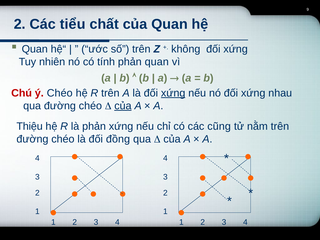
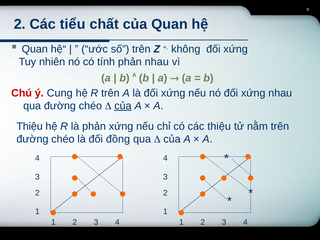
phản quan: quan -> nhau (157, 62)
ý Chéo: Chéo -> Cung (60, 93)
xứng underline: present -> none (173, 93)
các cũng: cũng -> thiệu (219, 126)
